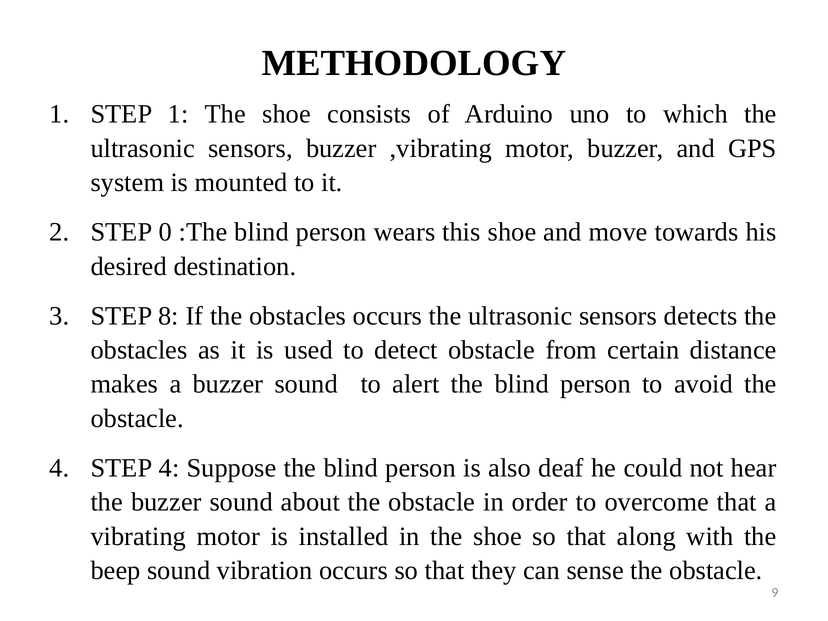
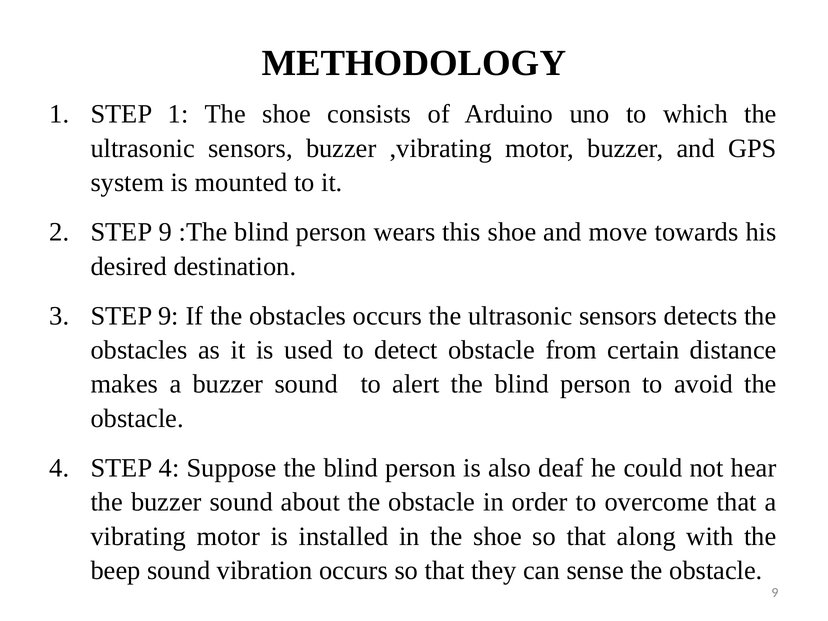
2 STEP 0: 0 -> 9 (165, 232)
3 STEP 8: 8 -> 9 (169, 316)
